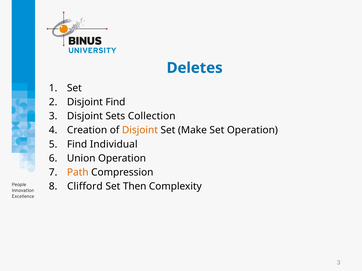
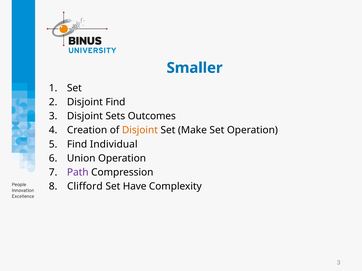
Deletes: Deletes -> Smaller (195, 68)
Collection: Collection -> Outcomes (152, 116)
Path colour: orange -> purple (78, 173)
Then: Then -> Have (135, 187)
